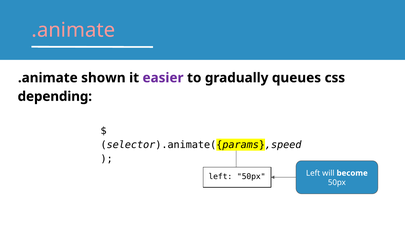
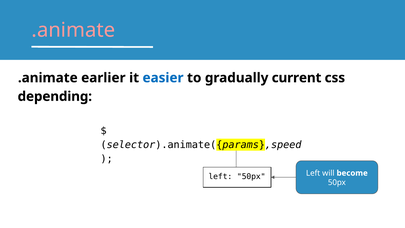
shown: shown -> earlier (103, 78)
easier colour: purple -> blue (163, 78)
queues: queues -> current (297, 78)
